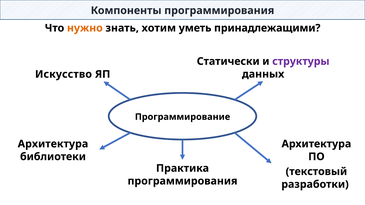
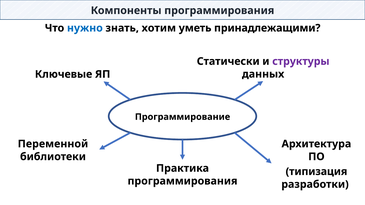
нужно colour: orange -> blue (85, 28)
Искусство: Искусство -> Ключевые (64, 74)
Архитектура: Архитектура -> Переменной (53, 144)
текстовый: текстовый -> типизация (316, 172)
